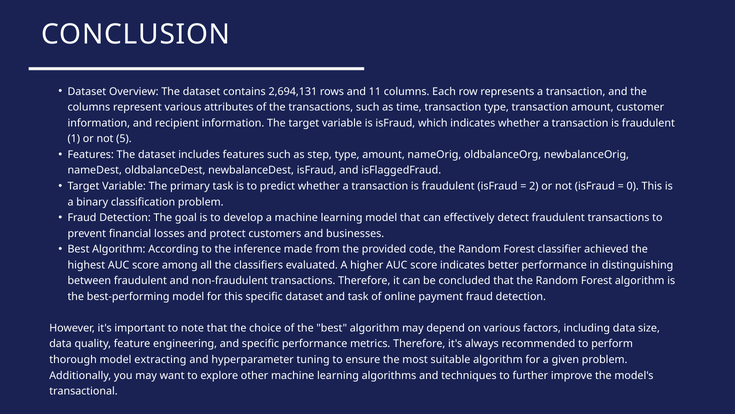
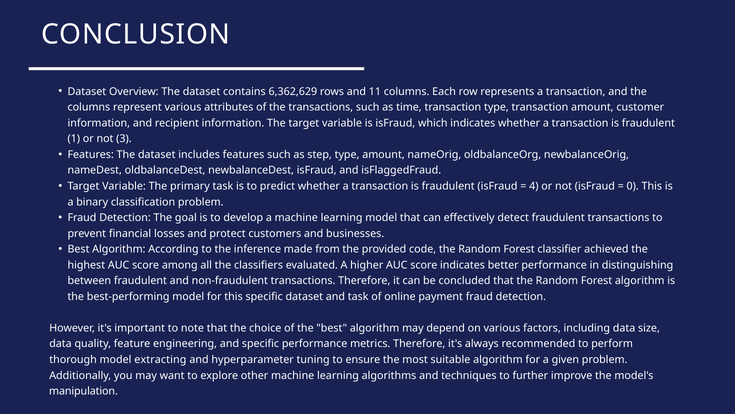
2,694,131: 2,694,131 -> 6,362,629 (293, 91)
5: 5 -> 3 (124, 139)
2: 2 -> 4 (534, 186)
transactional: transactional -> manipulation (84, 391)
